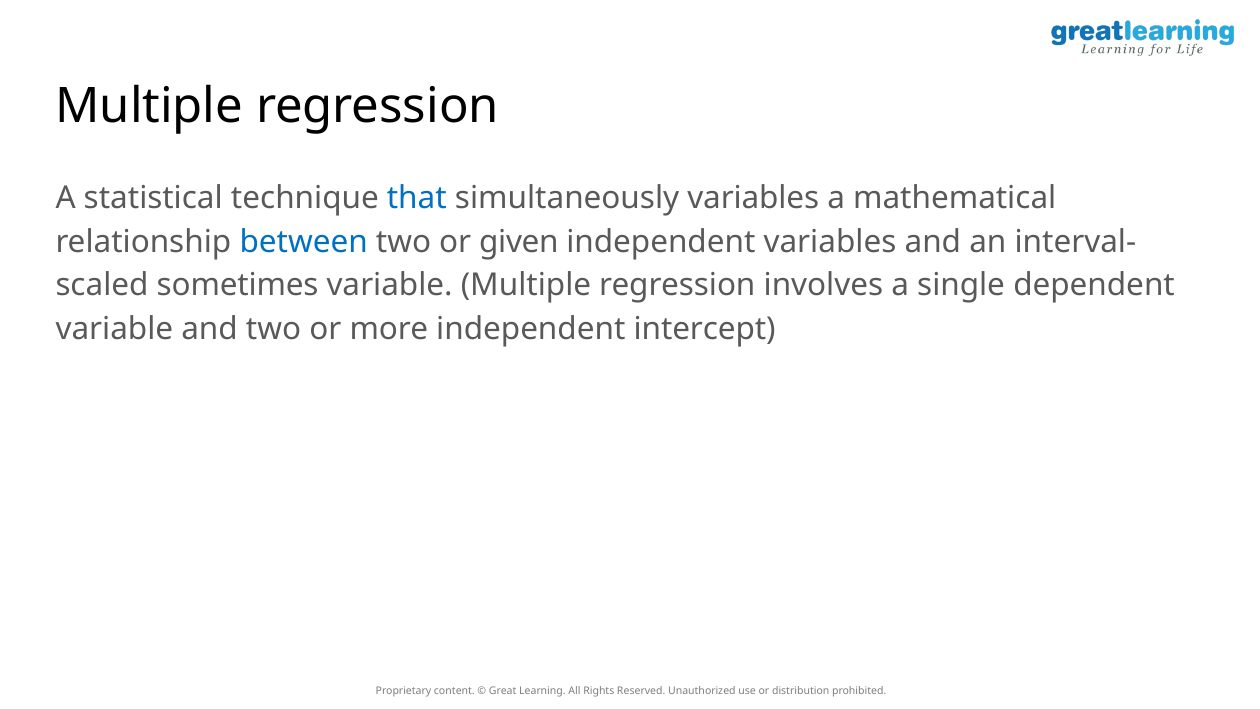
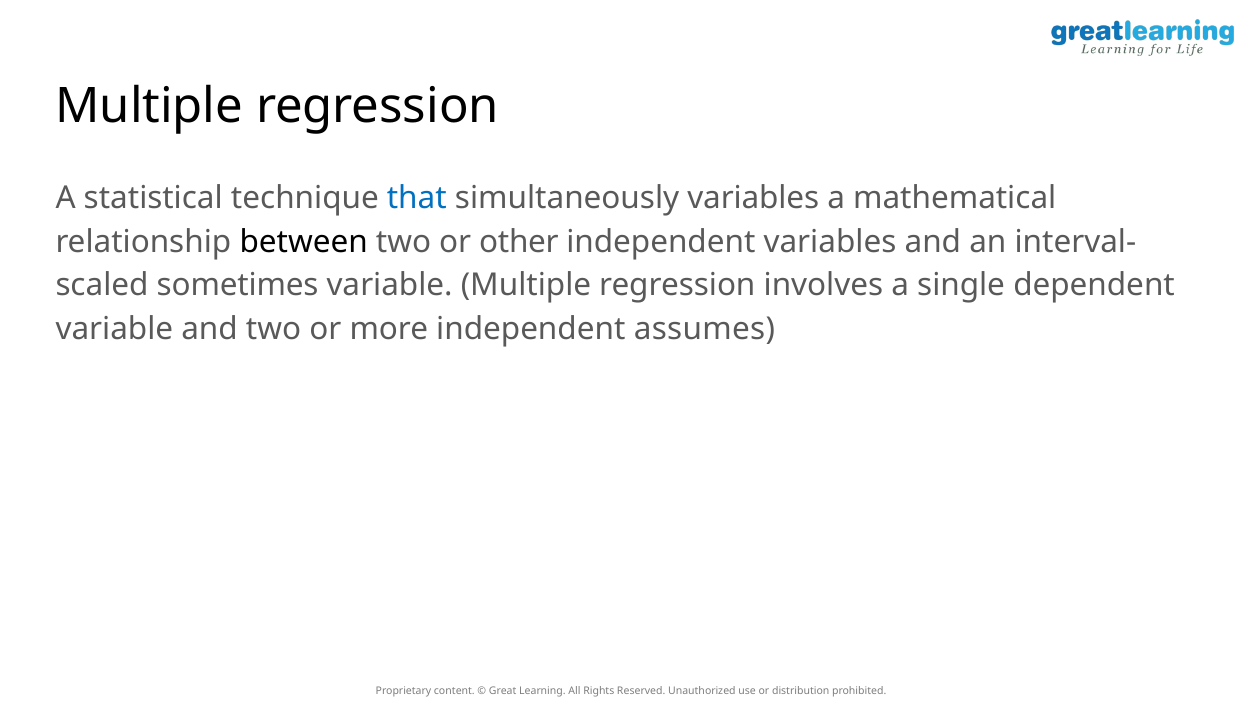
between colour: blue -> black (304, 242)
given: given -> other (519, 242)
intercept: intercept -> assumes (704, 329)
